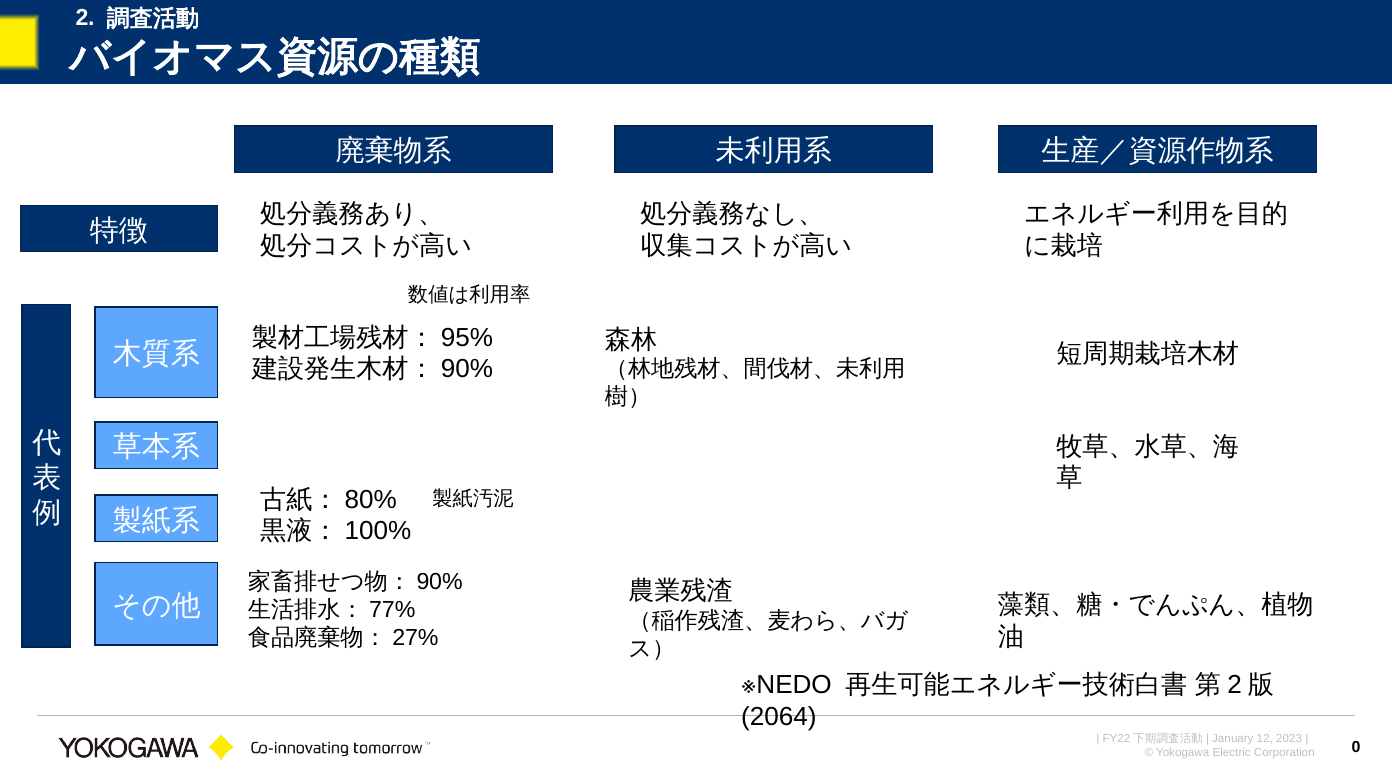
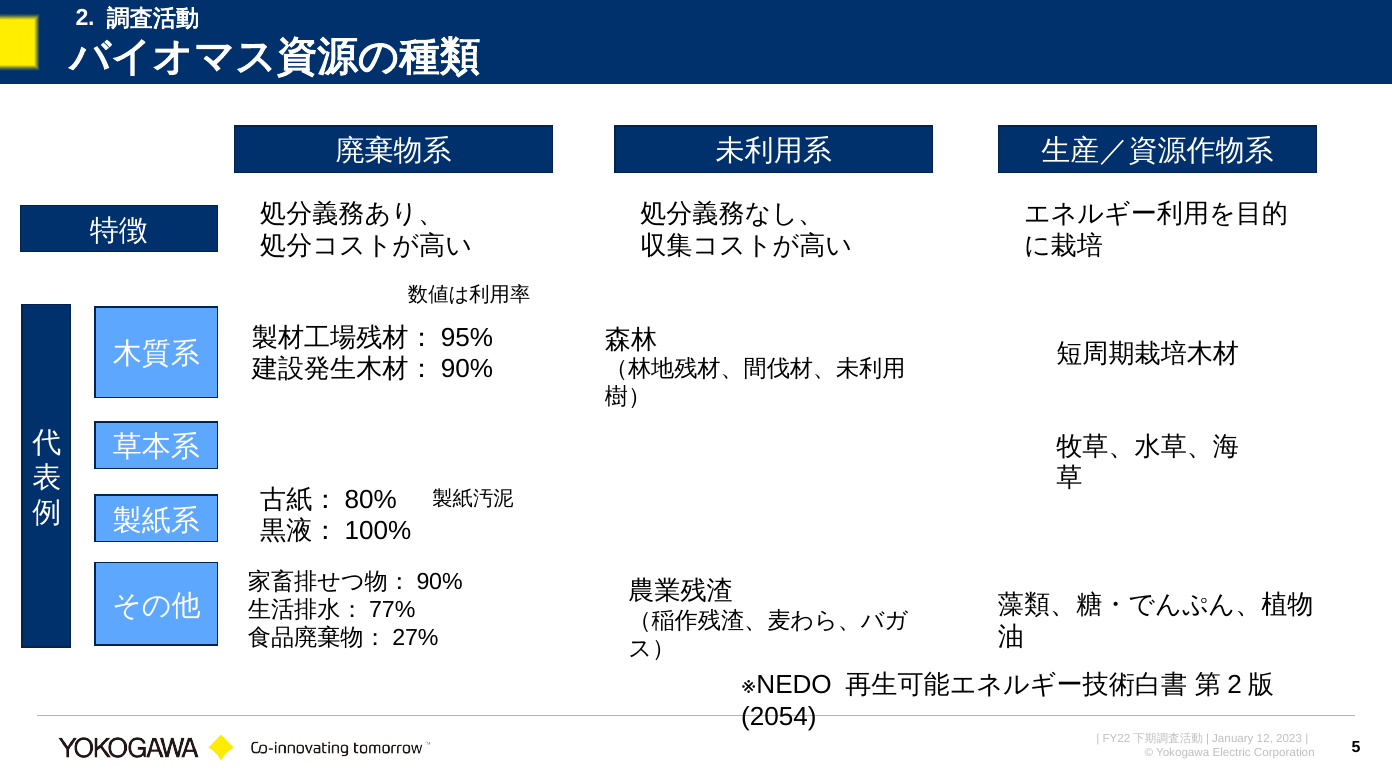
2064: 2064 -> 2054 (779, 716)
0: 0 -> 5 (1356, 748)
